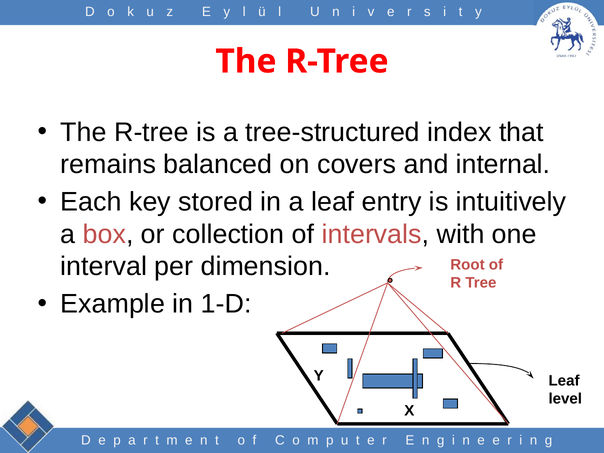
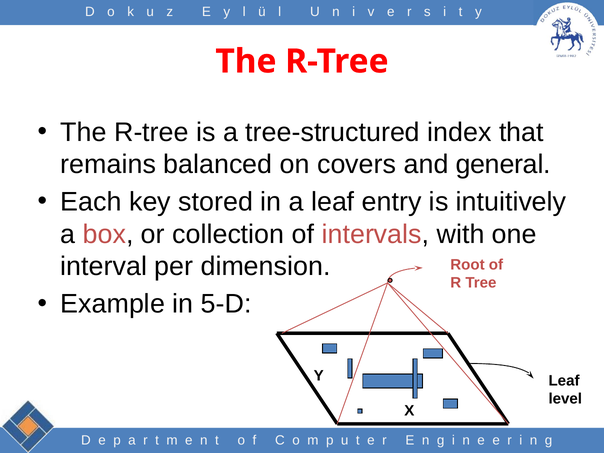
internal: internal -> general (503, 164)
1-D: 1-D -> 5-D (226, 304)
